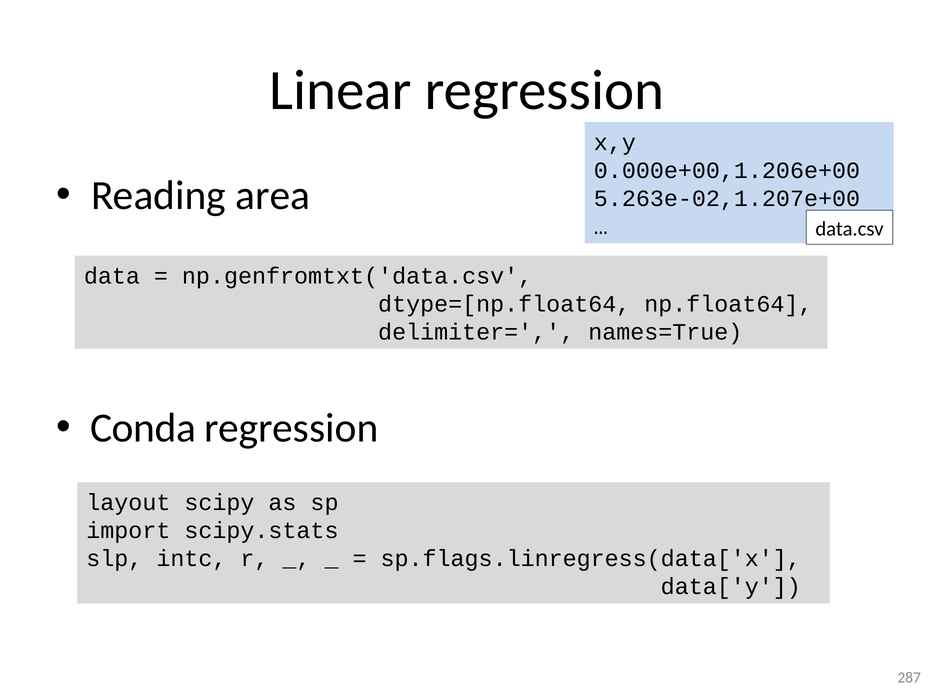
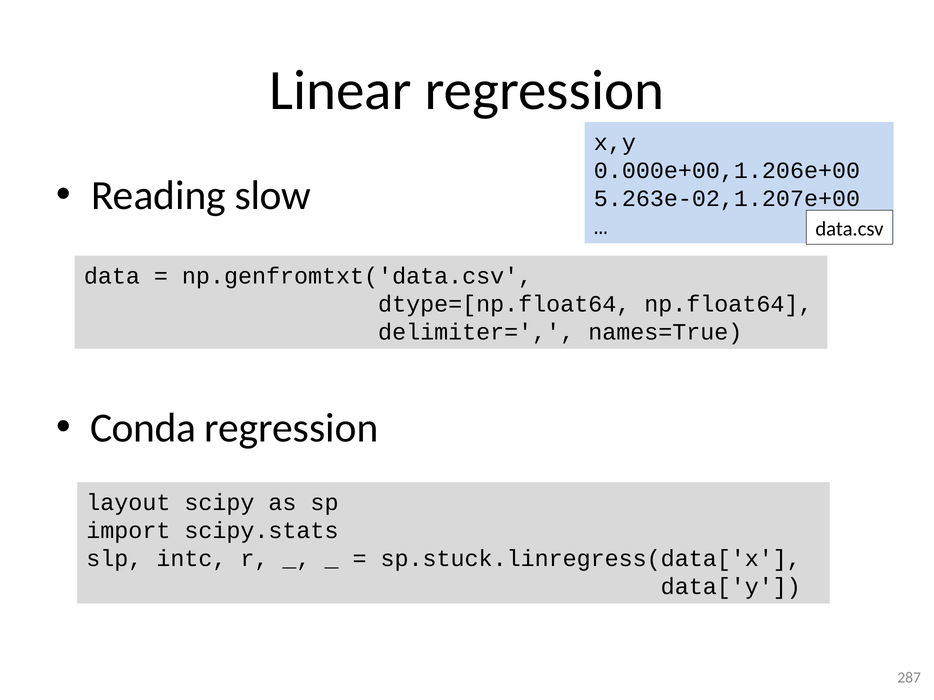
area: area -> slow (273, 196)
sp.flags.linregress(data['x: sp.flags.linregress(data['x -> sp.stuck.linregress(data['x (591, 559)
